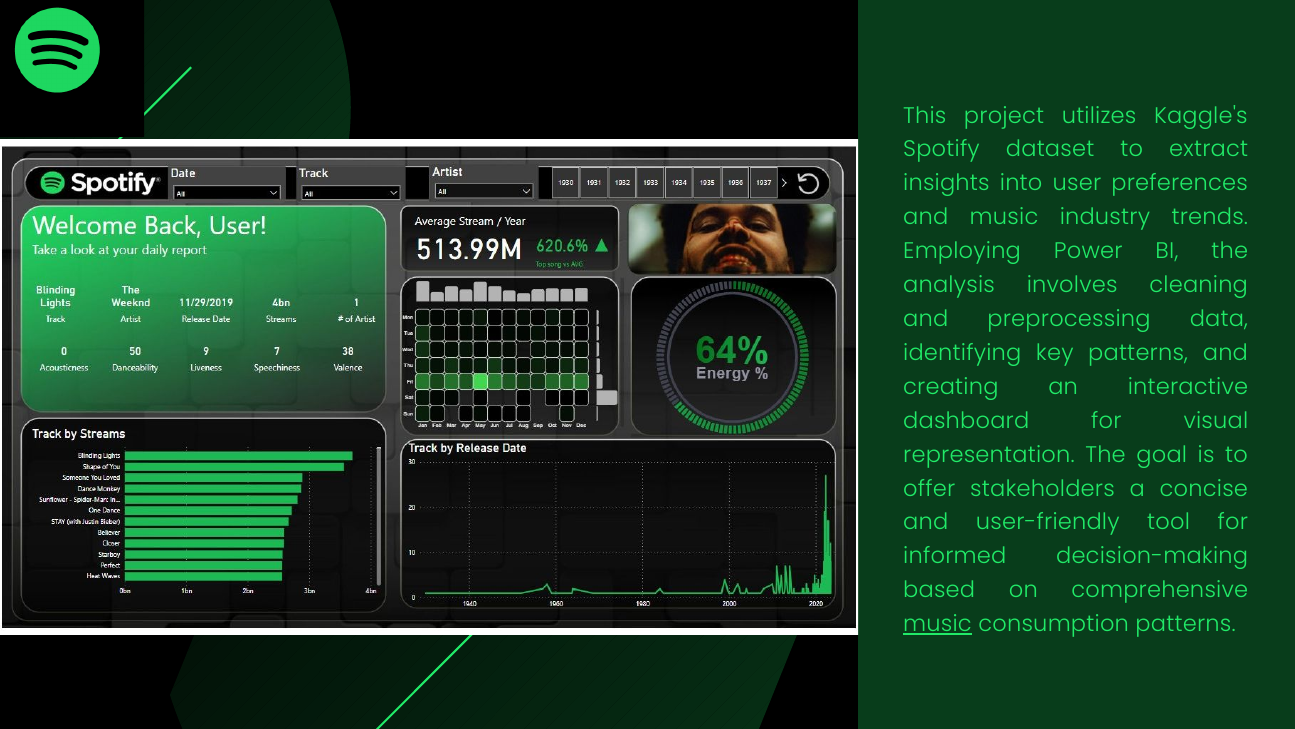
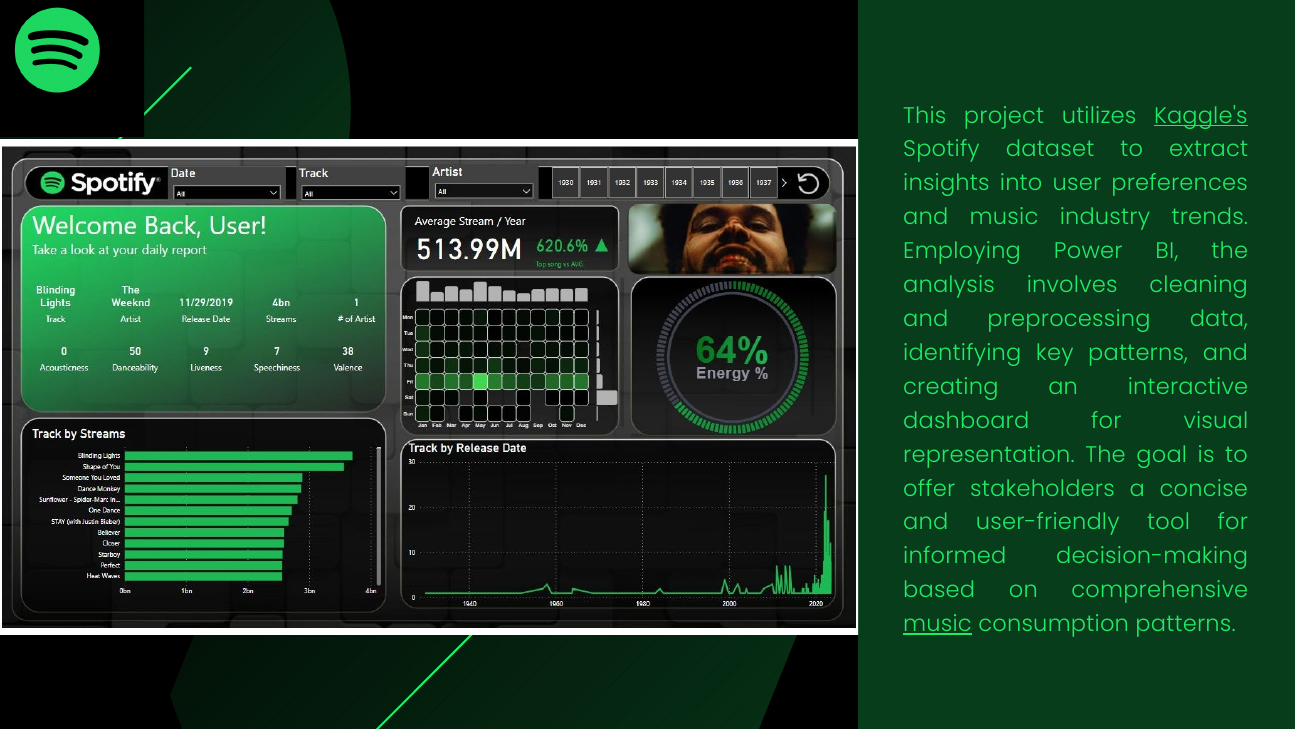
Kaggle's underline: none -> present (1201, 116)
